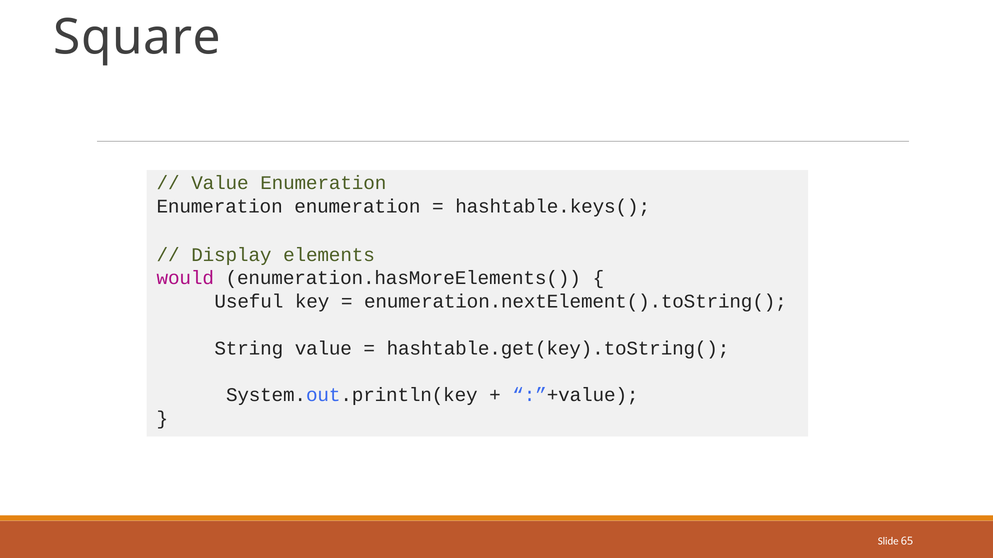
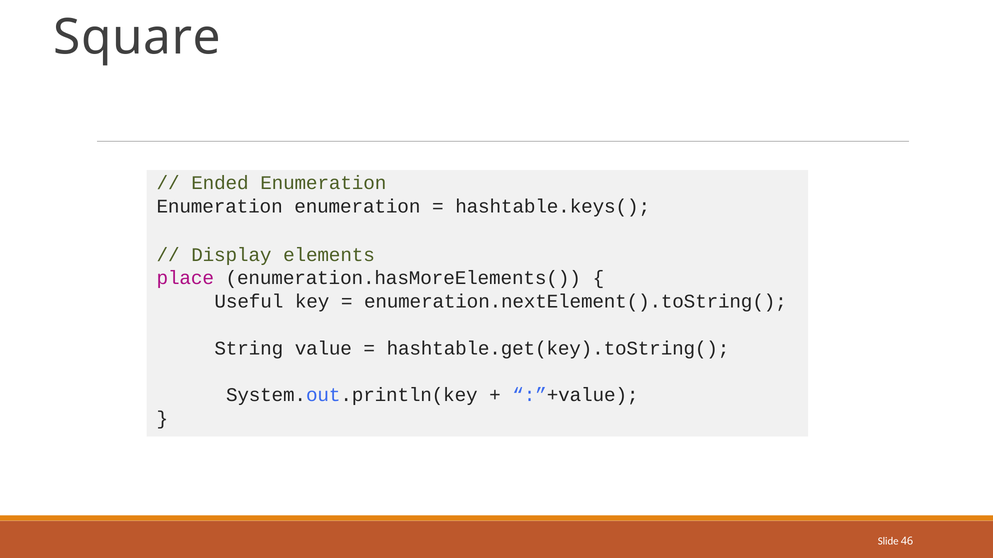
Value: Value -> Ended (220, 183)
would: would -> place (185, 278)
65: 65 -> 46 (907, 542)
